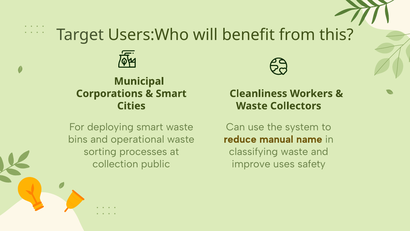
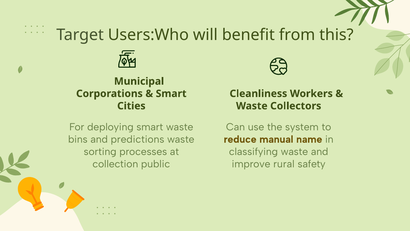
operational: operational -> predictions (137, 139)
uses: uses -> rural (284, 164)
